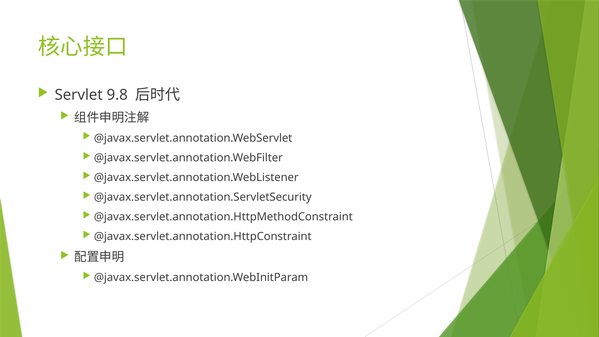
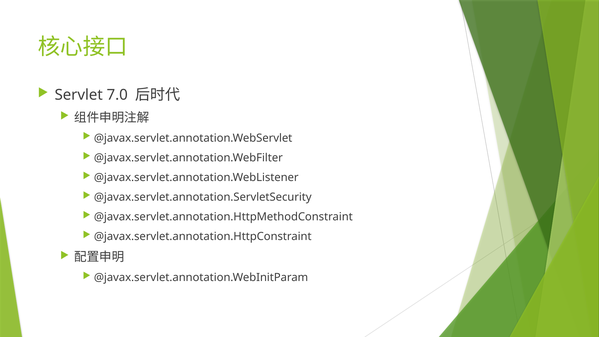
9.8: 9.8 -> 7.0 (117, 95)
